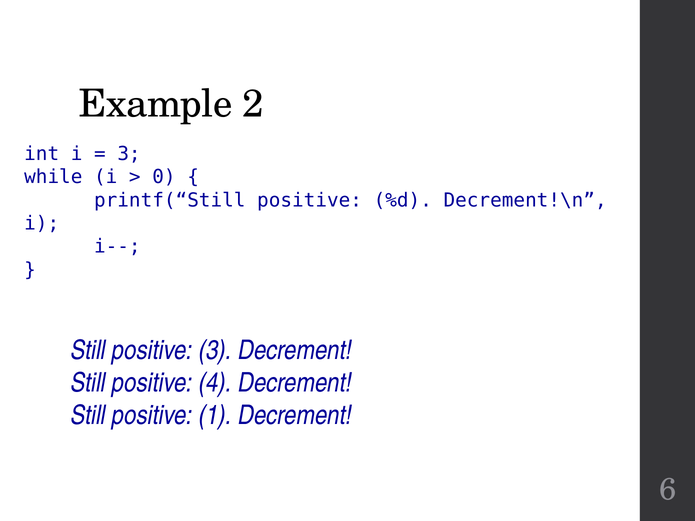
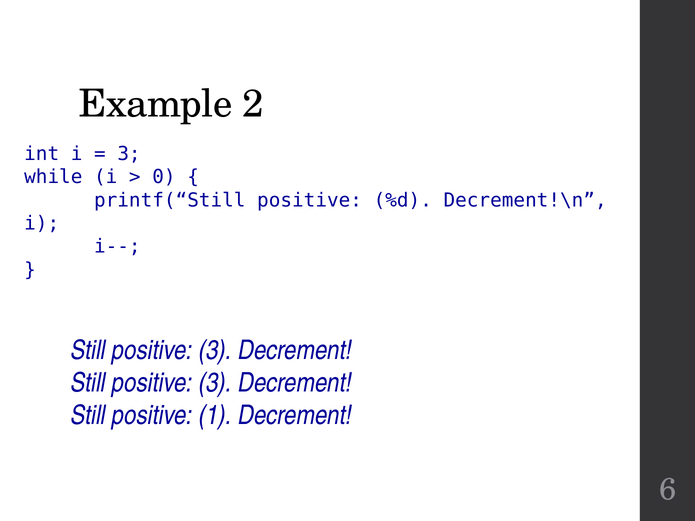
4: 4 -> 3 (215, 383)
